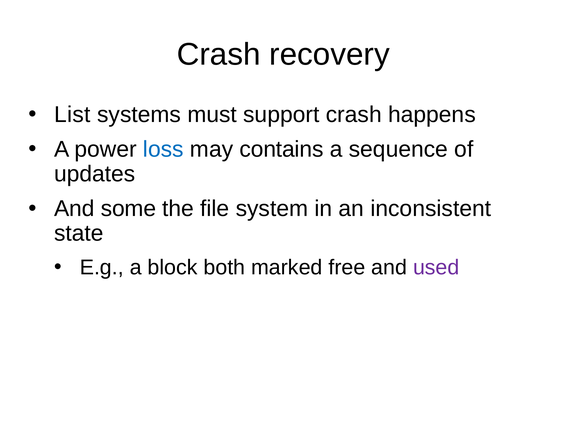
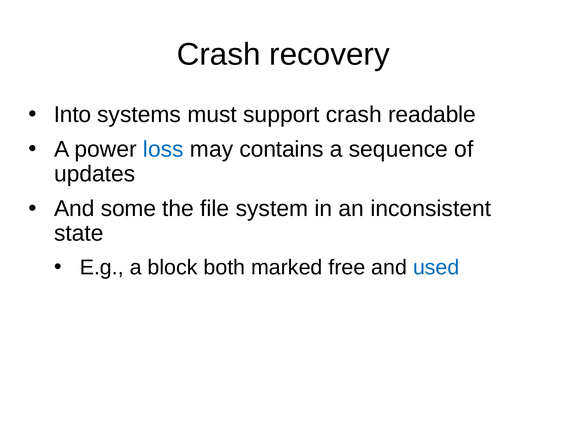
List: List -> Into (73, 115)
happens: happens -> readable (432, 115)
used colour: purple -> blue (436, 268)
